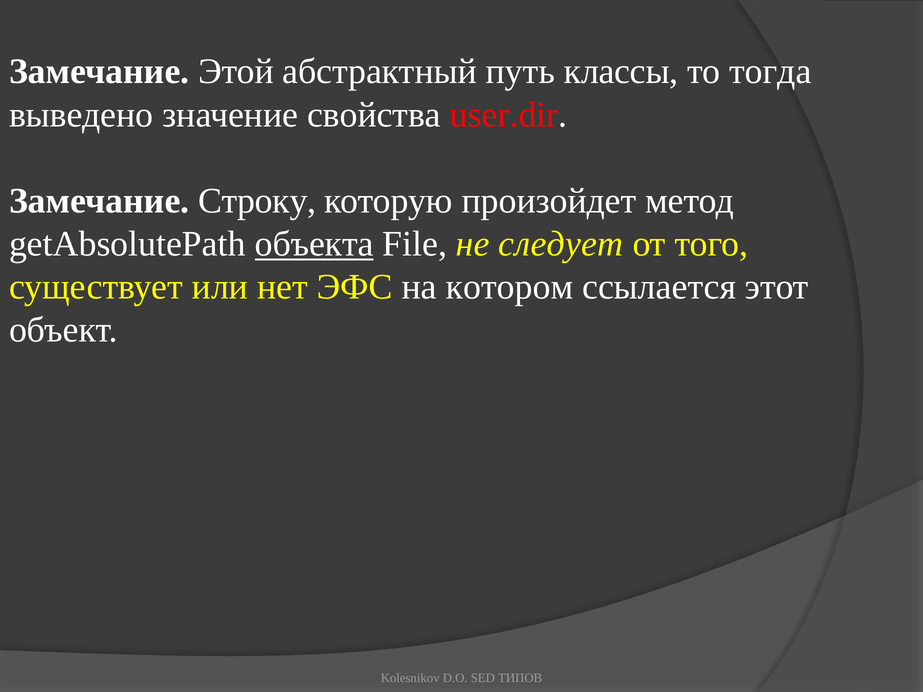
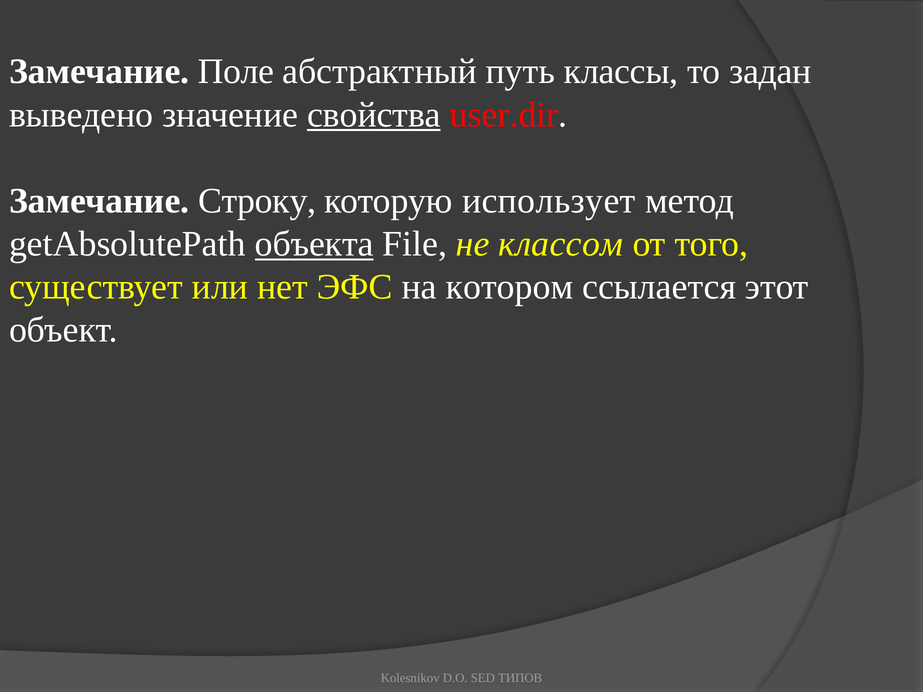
Этой: Этой -> Поле (236, 72)
тогда: тогда -> задан (770, 72)
свойства underline: none -> present (374, 115)
произойдет: произойдет -> использует (549, 201)
следует: следует -> классом (561, 244)
